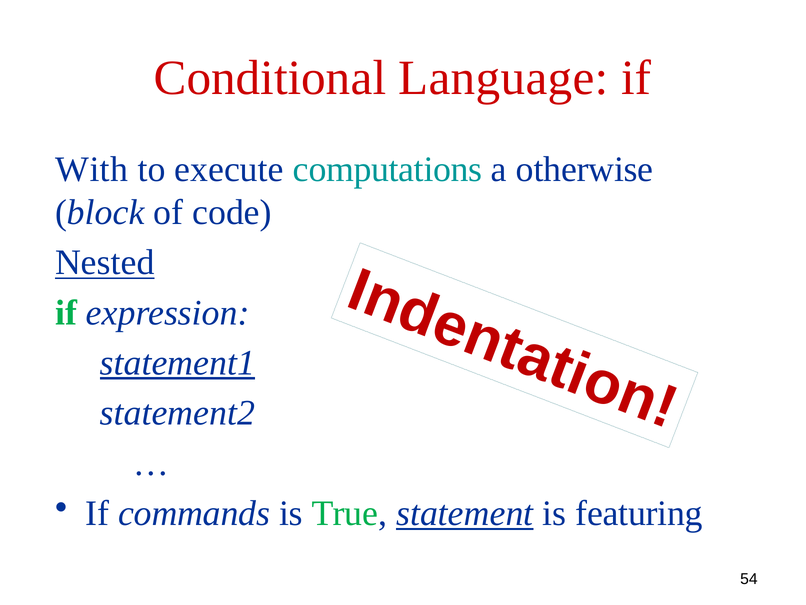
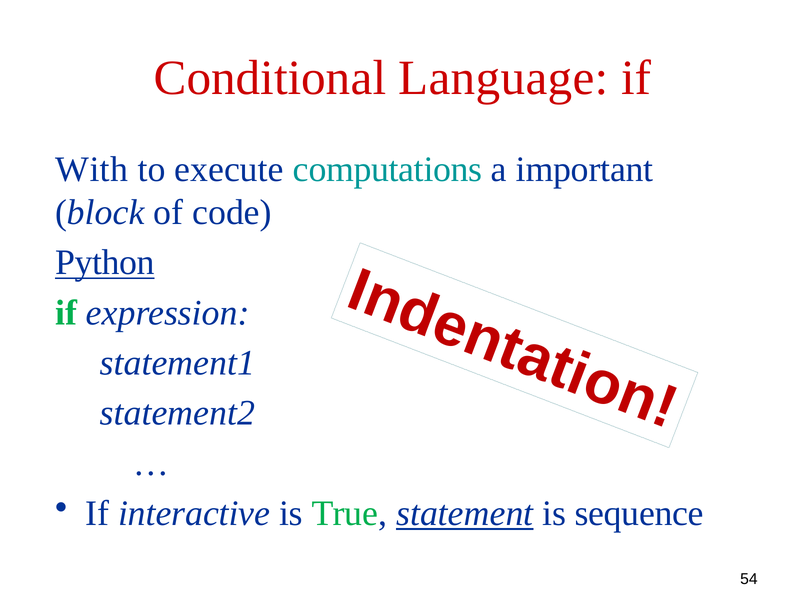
otherwise: otherwise -> important (585, 169)
Nested: Nested -> Python (105, 262)
statement1 underline: present -> none (177, 363)
commands: commands -> interactive (194, 513)
featuring: featuring -> sequence (639, 513)
